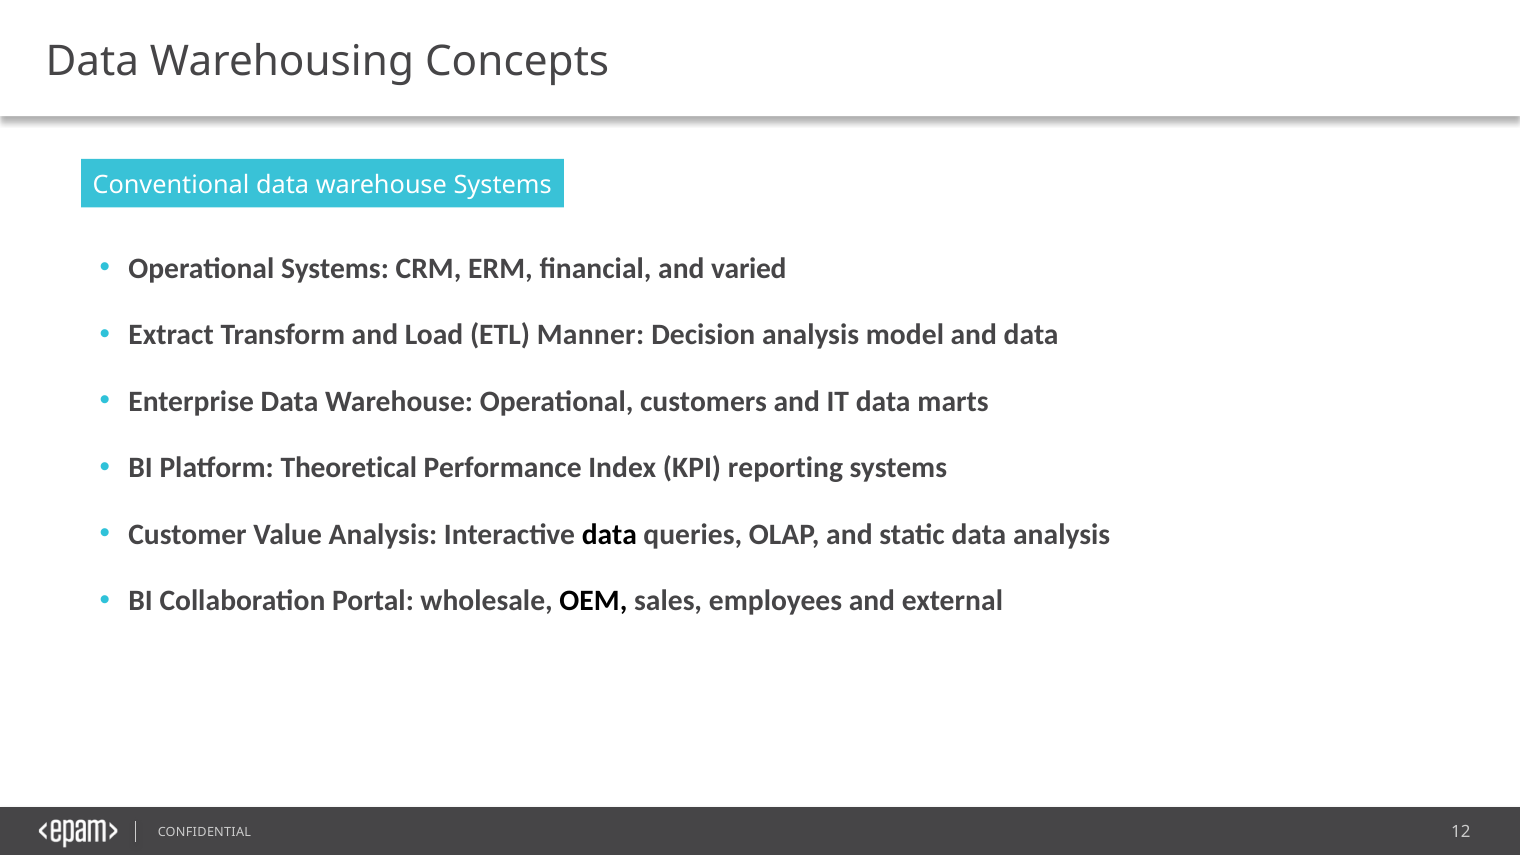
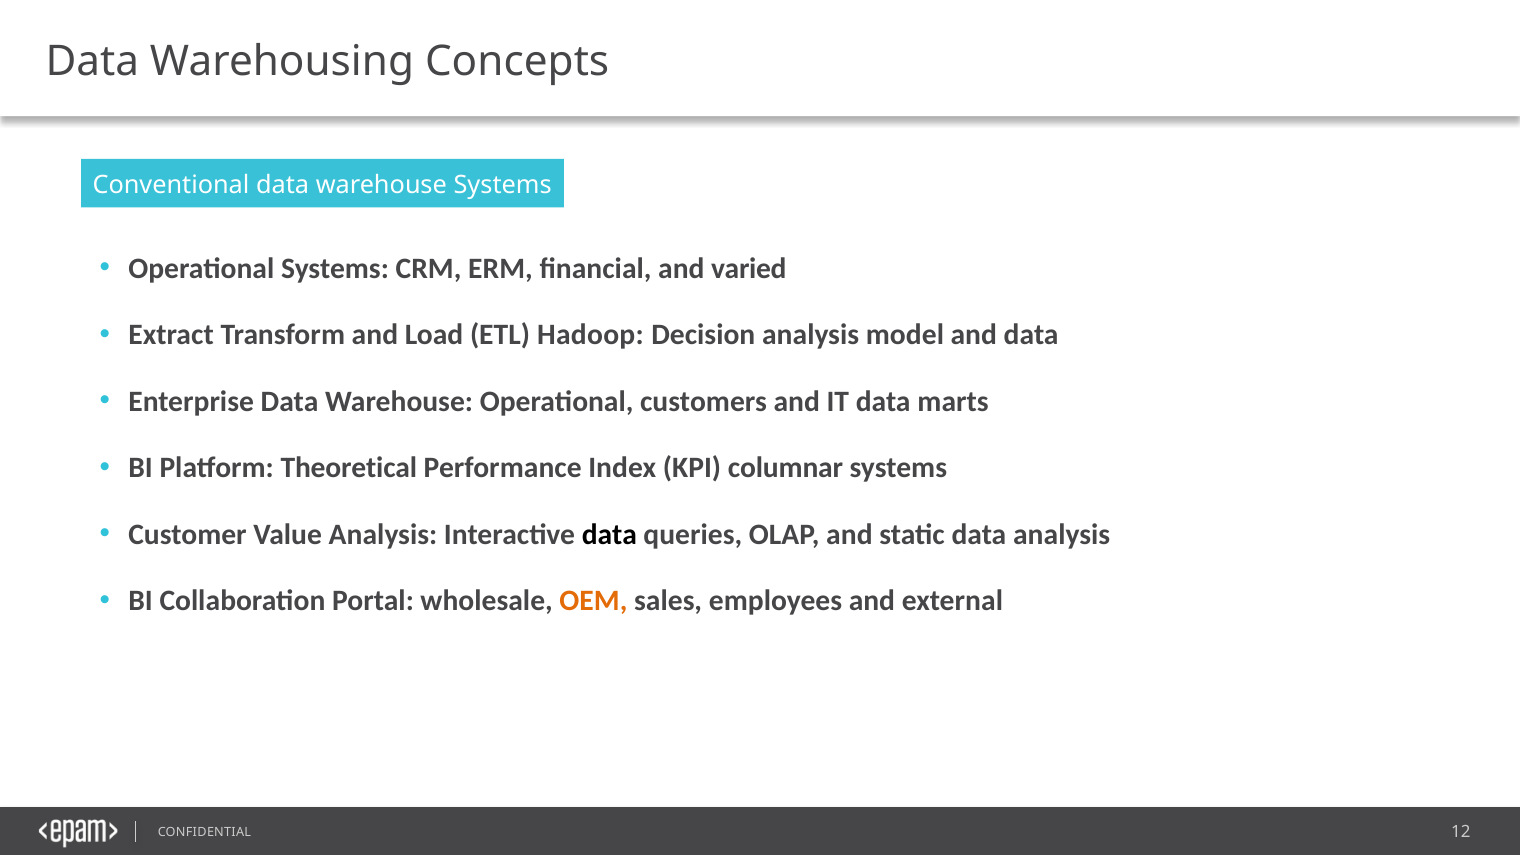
Manner: Manner -> Hadoop (590, 335)
reporting: reporting -> columnar (786, 468)
OEM colour: black -> orange (593, 601)
